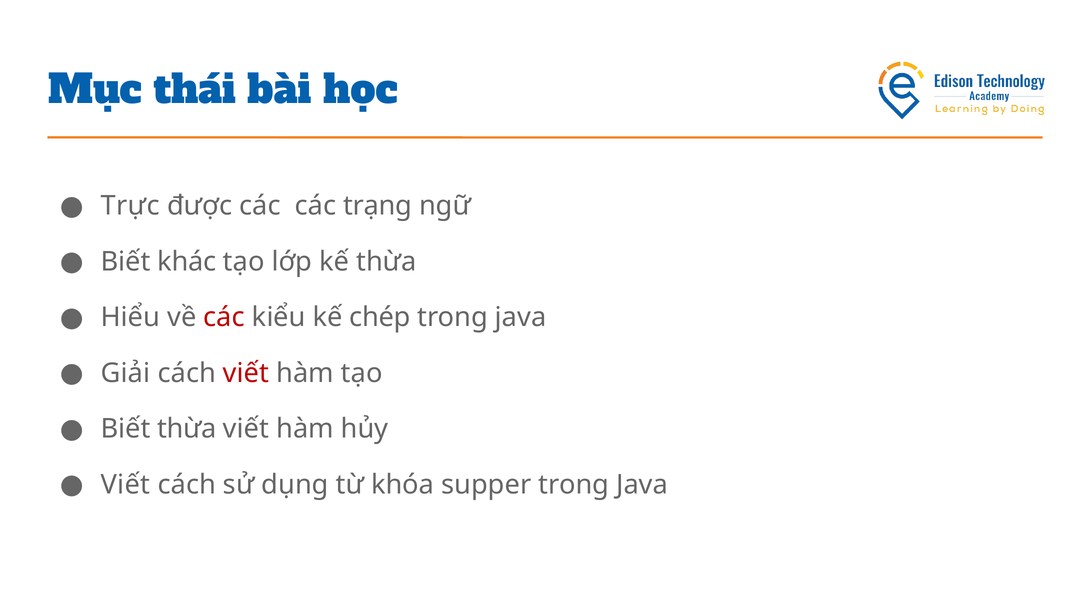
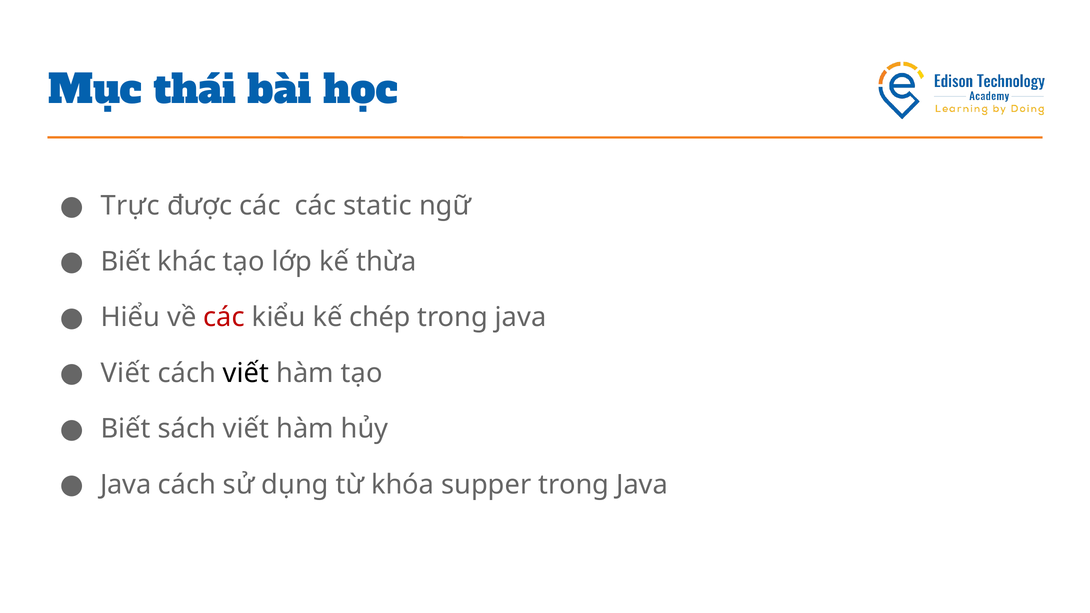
trạng: trạng -> static (378, 206)
Giải: Giải -> Viết (126, 373)
viết colour: red -> black (246, 373)
Biết thừa: thừa -> sách (187, 429)
Viết: Viết -> Java (126, 485)
